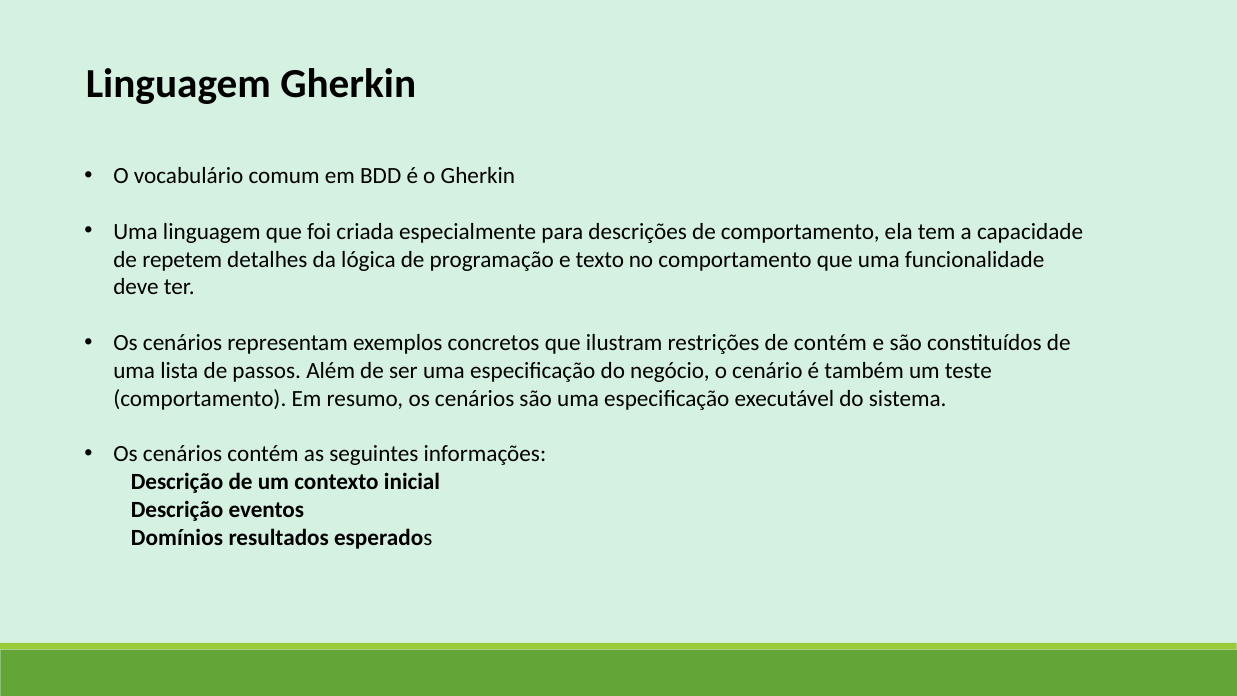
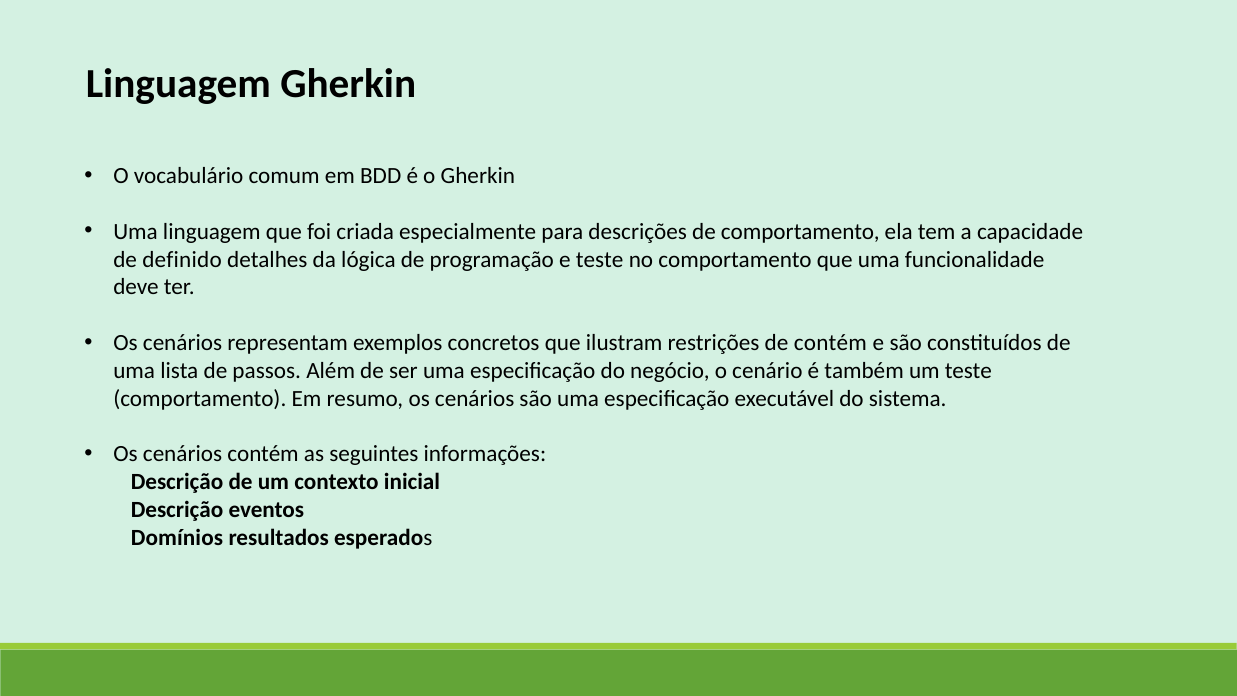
repetem: repetem -> definido (182, 259)
e texto: texto -> teste (600, 259)
